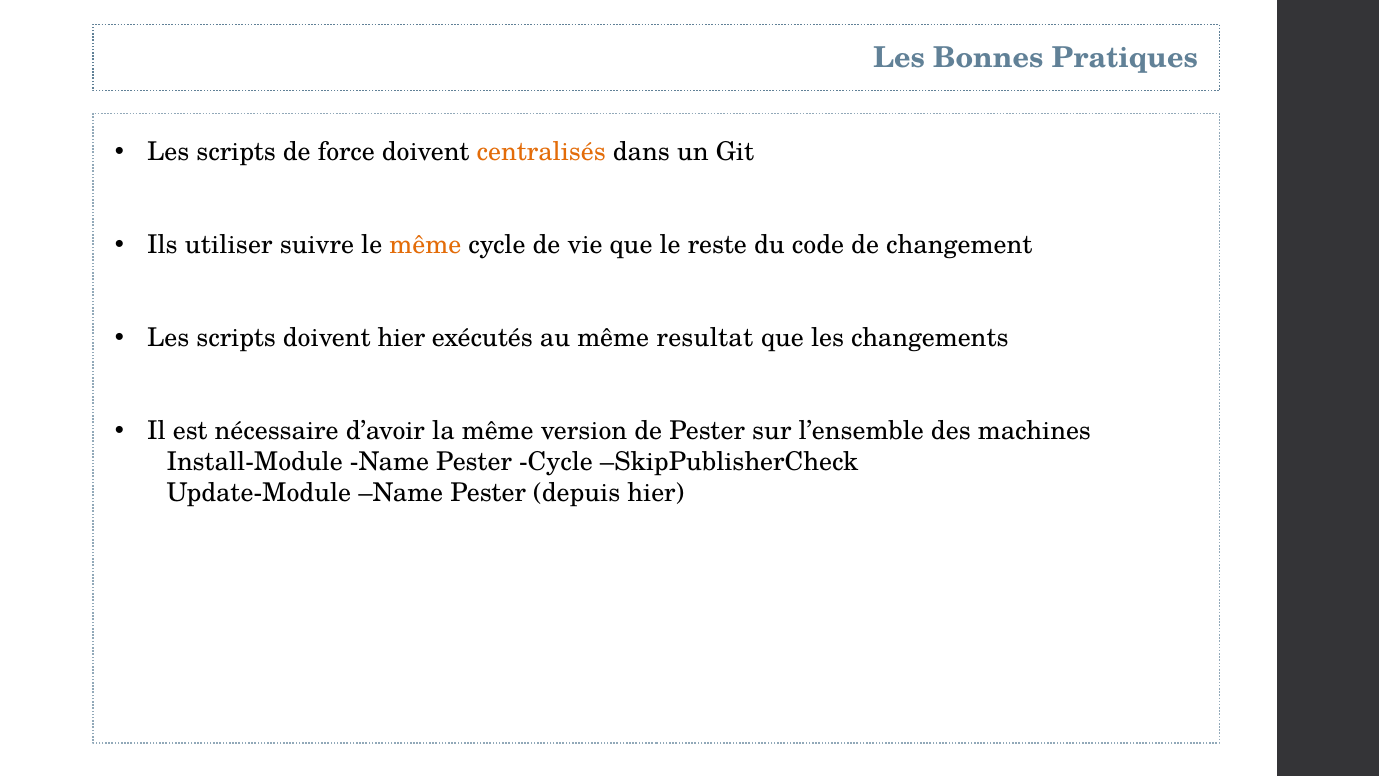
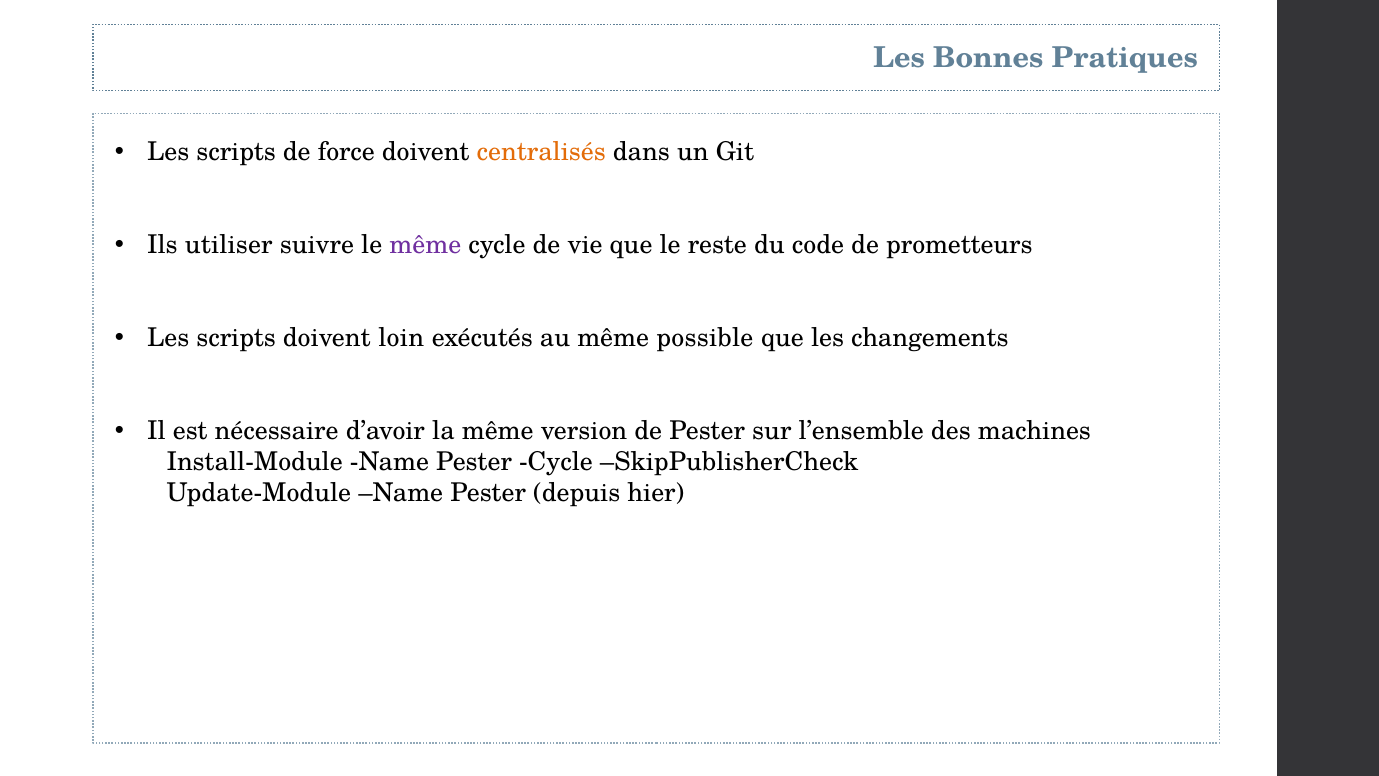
même colour: orange -> purple (425, 245)
changement: changement -> prometteurs (959, 245)
doivent hier: hier -> loin (401, 338)
resultat: resultat -> possible (705, 338)
